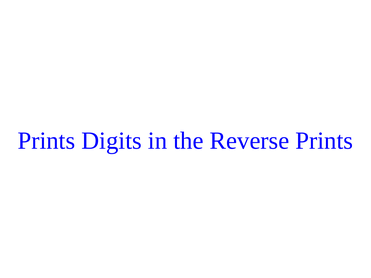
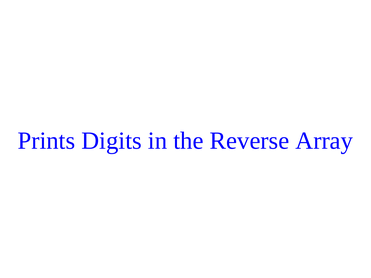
Reverse Prints: Prints -> Array (324, 141)
